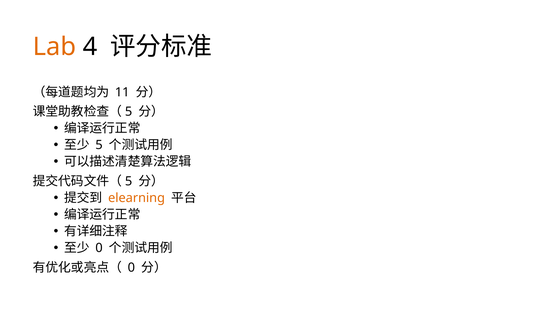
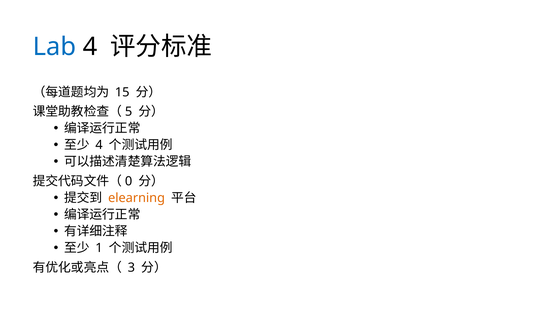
Lab colour: orange -> blue (54, 47)
11: 11 -> 15 (122, 92)
5: 5 -> 4 (99, 145)
5: 5 -> 0 (129, 181)
0: 0 -> 1 (99, 248)
0: 0 -> 3 (131, 267)
